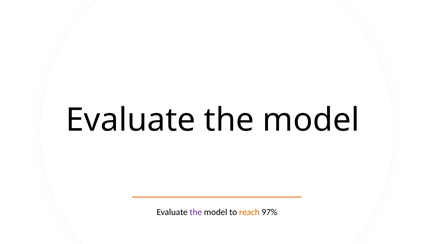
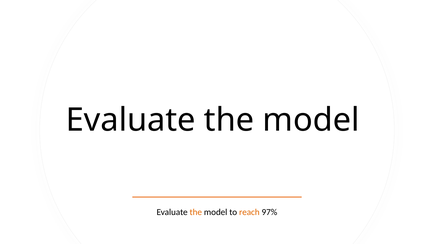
the colour: purple -> orange (196, 212)
